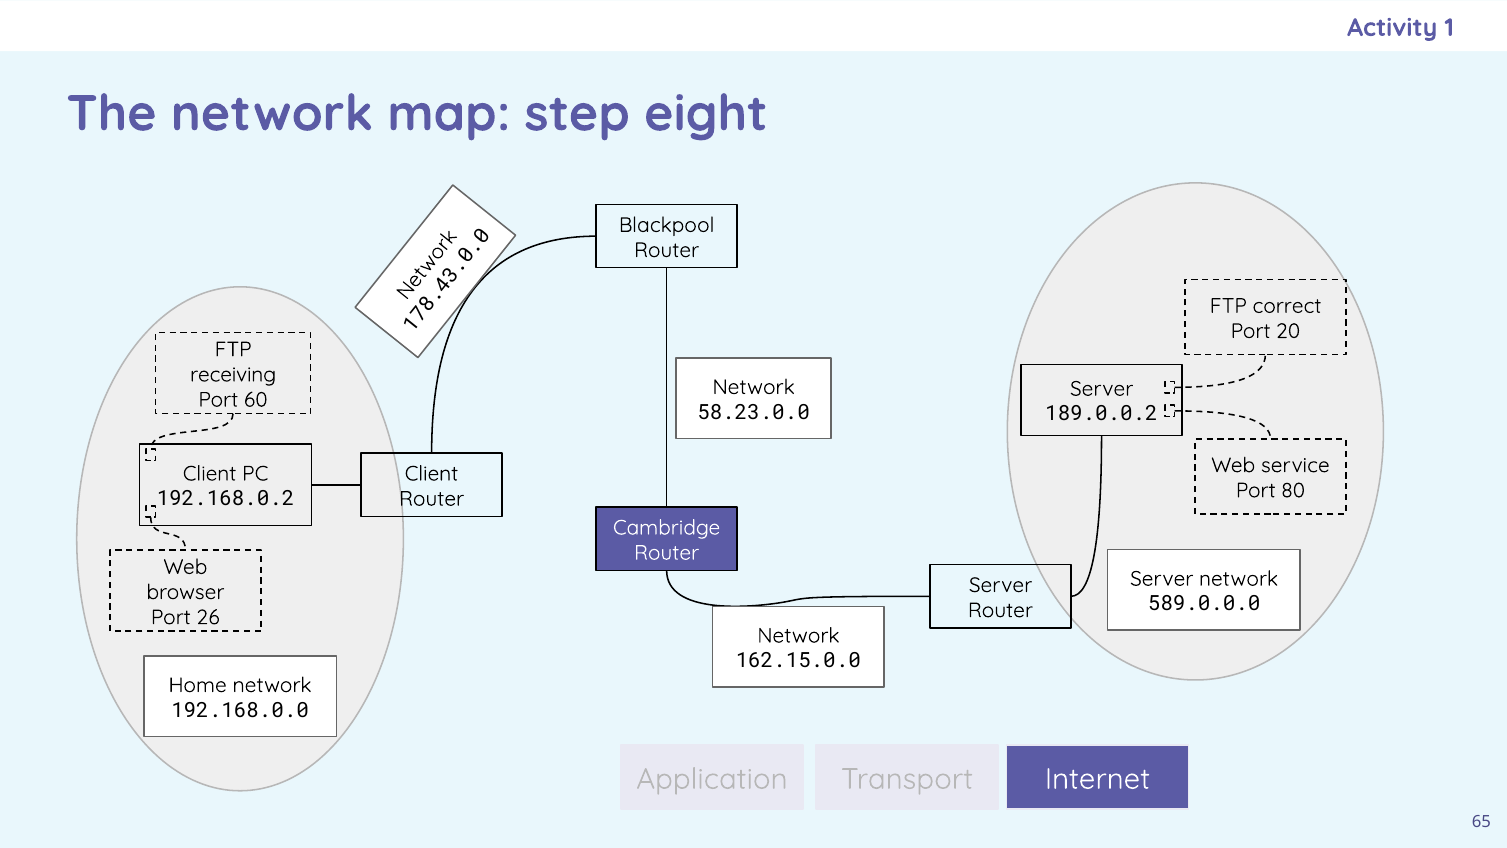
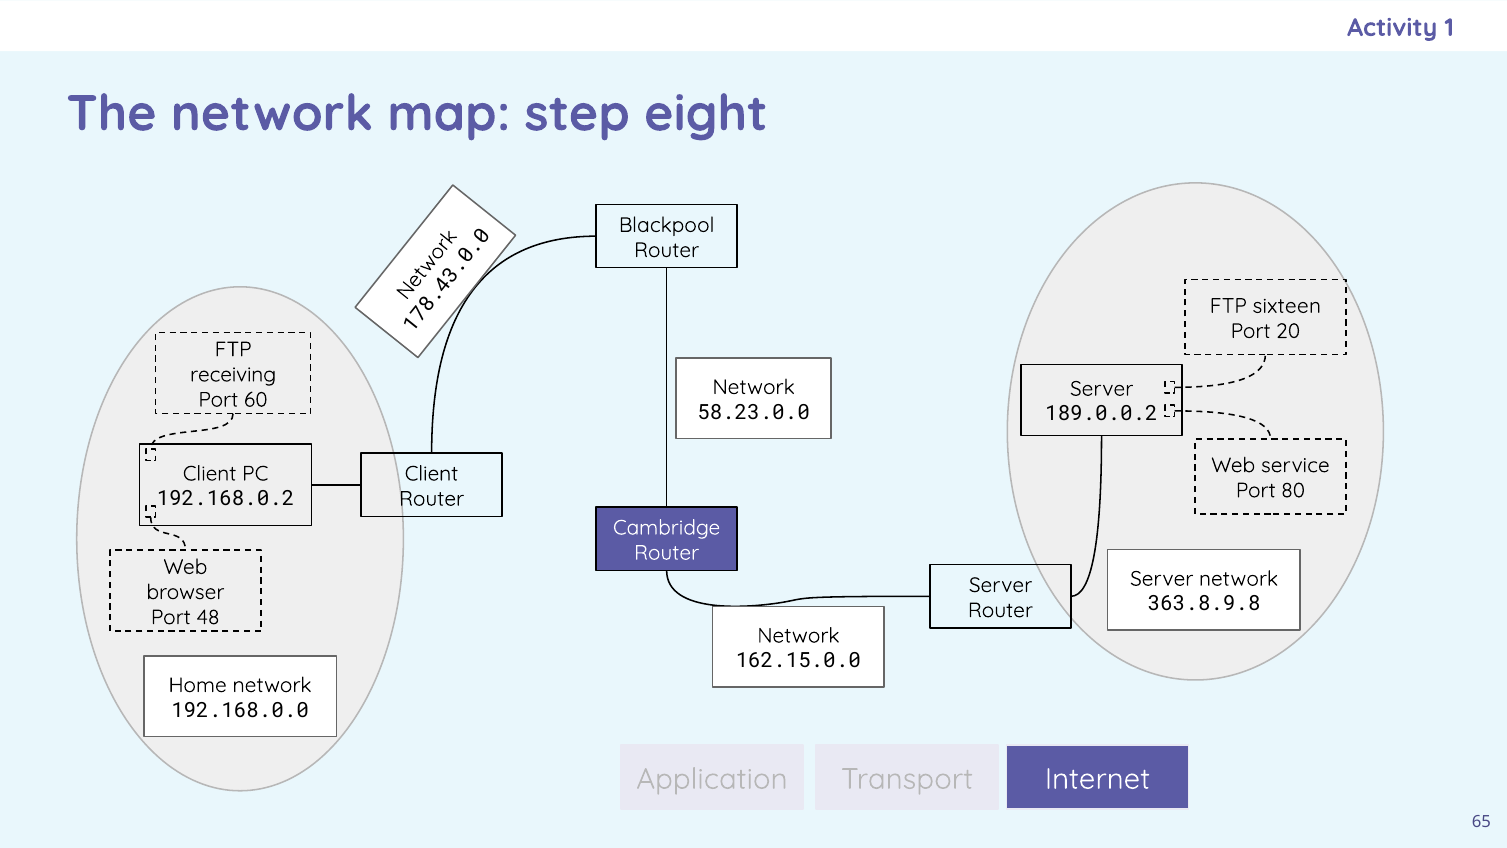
correct: correct -> sixteen (1287, 306)
589.0.0.0: 589.0.0.0 -> 363.8.9.8 (1204, 604)
26: 26 -> 48 (208, 617)
